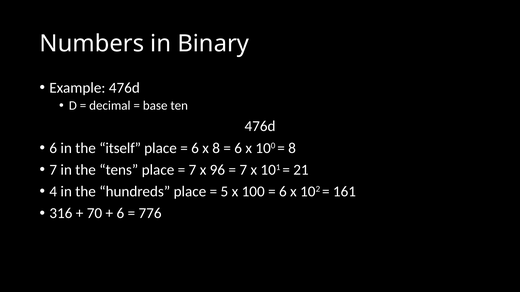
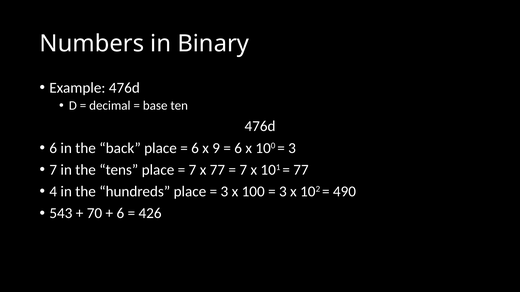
itself: itself -> back (120, 148)
x 8: 8 -> 9 (216, 148)
8: 8 -> 3 (292, 148)
x 96: 96 -> 77 (217, 170)
21: 21 -> 77 (301, 170)
5: 5 -> 3 (224, 192)
6: 6 -> 3 (283, 192)
161: 161 -> 490 (345, 192)
316: 316 -> 543 (61, 214)
776: 776 -> 426 (150, 214)
